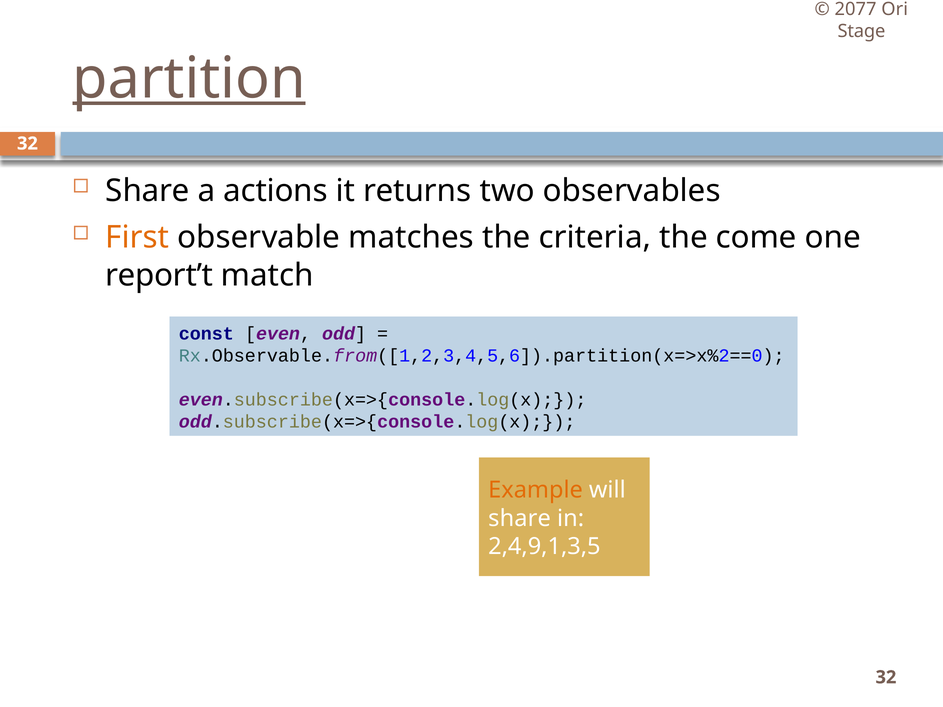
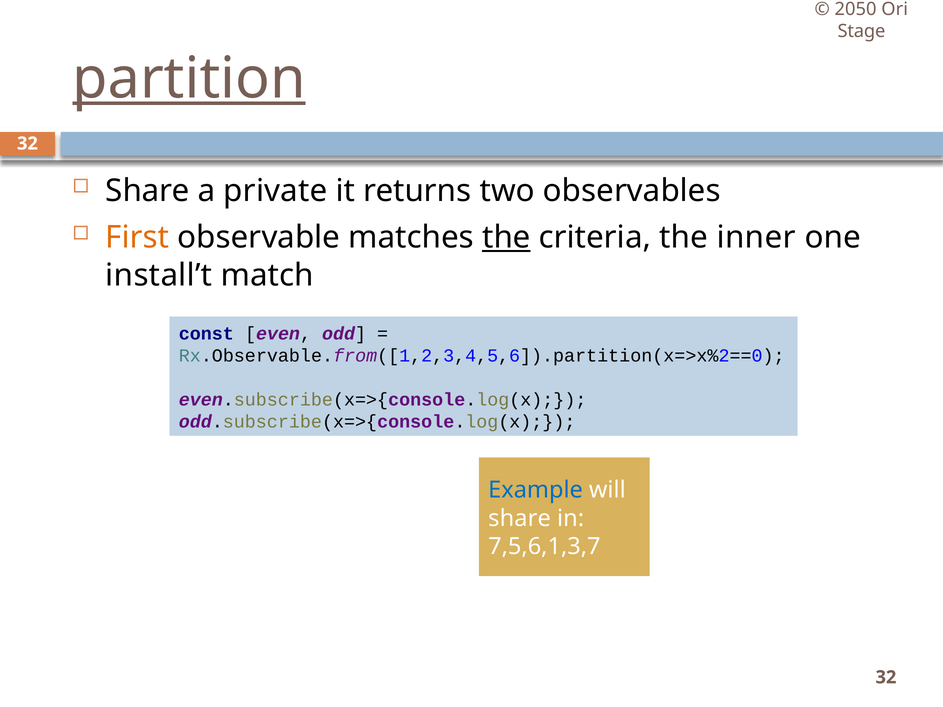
2077: 2077 -> 2050 (856, 9)
actions: actions -> private (275, 191)
the underline: none -> present (506, 238)
come: come -> inner (756, 238)
report’t: report’t -> install’t (159, 275)
Example colour: orange -> blue (536, 490)
2,4,9,1,3,5: 2,4,9,1,3,5 -> 7,5,6,1,3,7 (544, 547)
